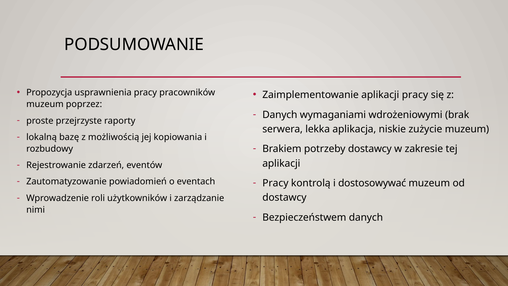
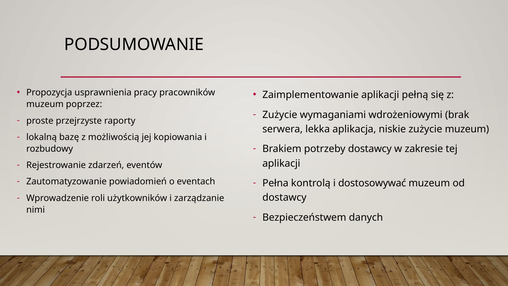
aplikacji pracy: pracy -> pełną (415, 95)
Danych: Danych -> Zużycie (280, 115)
Pracy: Pracy -> Pełna (275, 183)
